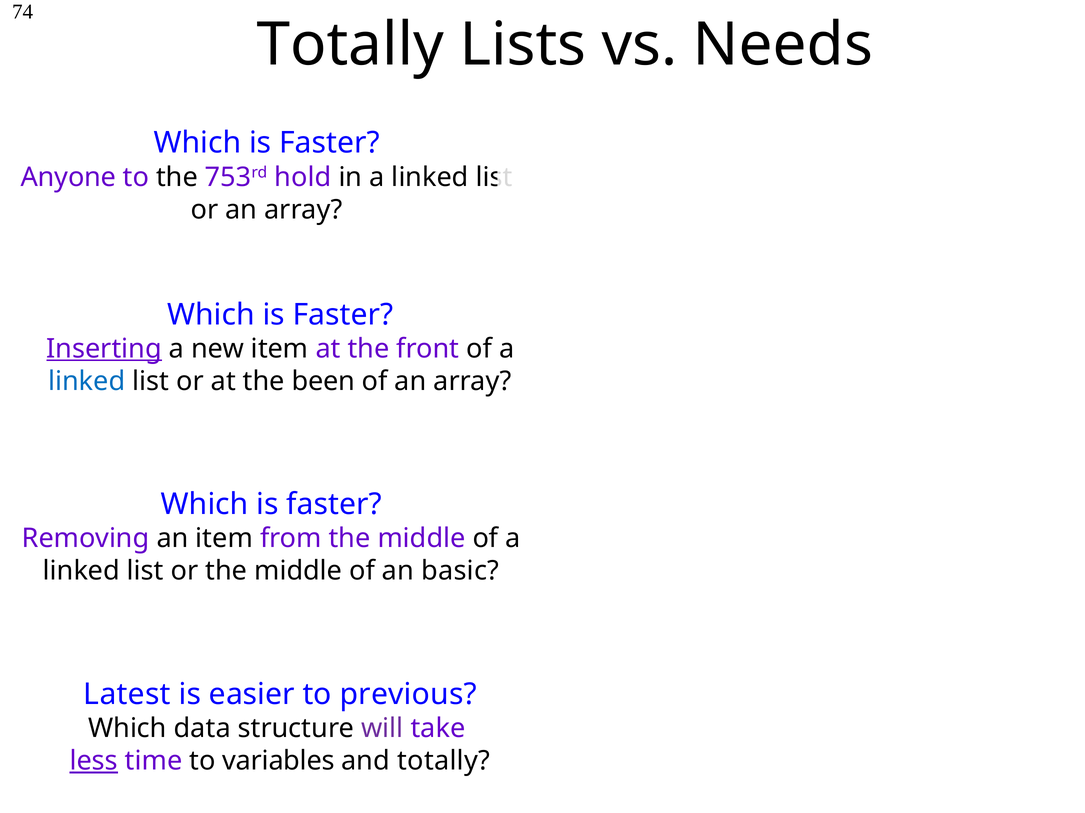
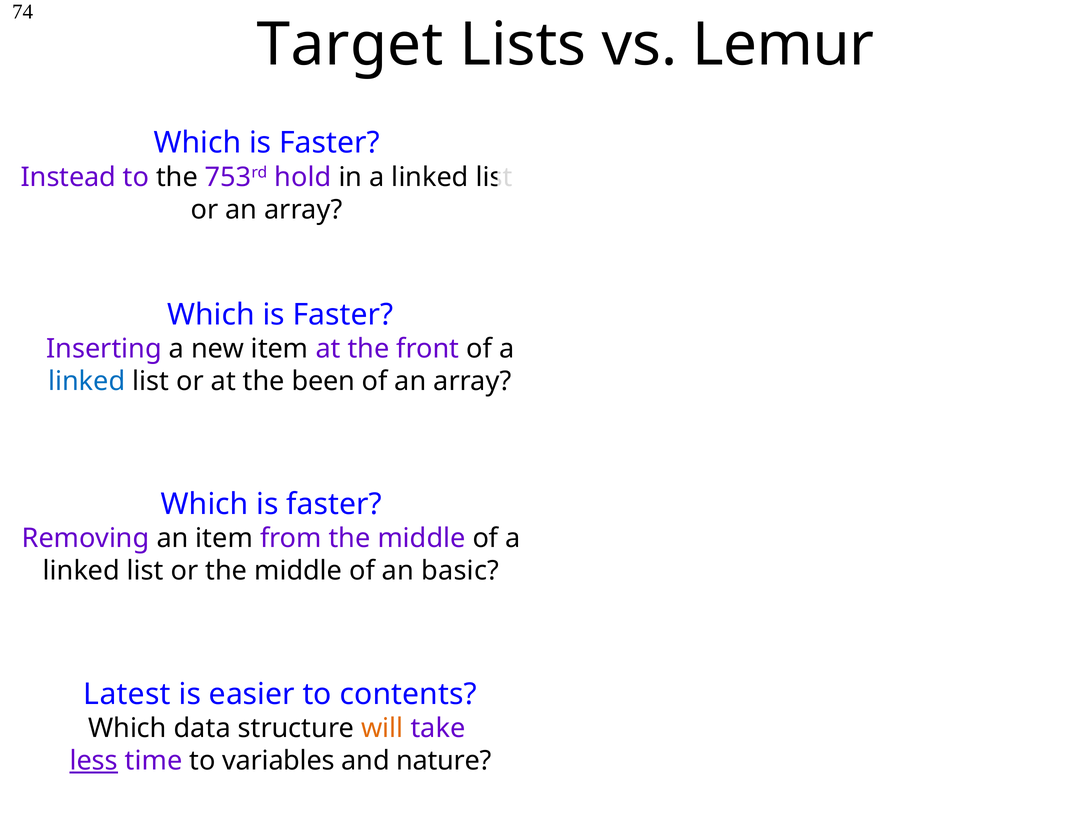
Totally: Totally -> Target (350, 45)
Needs: Needs -> Lemur (783, 45)
Anyone: Anyone -> Instead (68, 177)
Inserting underline: present -> none (104, 349)
previous: previous -> contents (408, 695)
will colour: purple -> orange (382, 729)
and totally: totally -> nature (444, 762)
